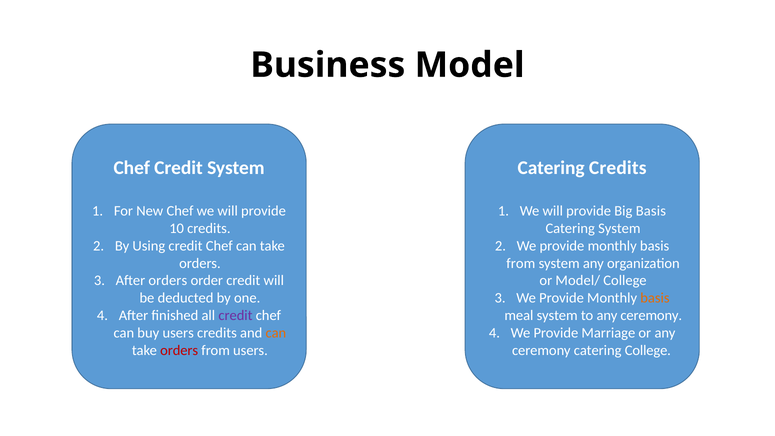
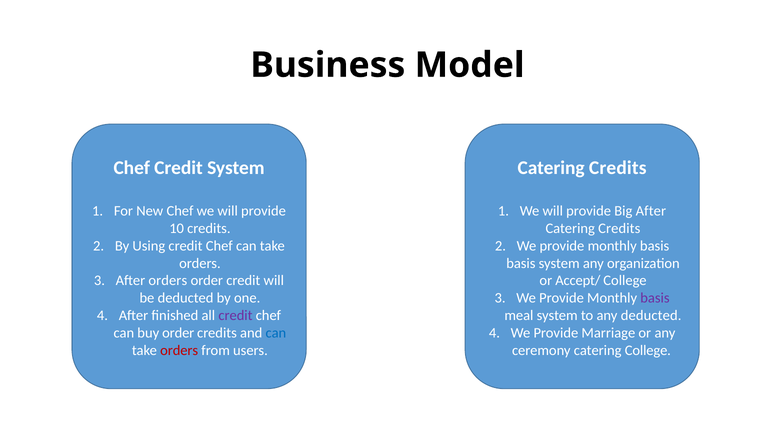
Big Basis: Basis -> After (651, 211)
System: System -> Credits (619, 228)
from: from -> basis (521, 263)
Model/: Model/ -> Accept/ (578, 281)
basis colour: orange -> purple (655, 298)
to any ceremony: ceremony -> deducted (651, 315)
buy users: users -> order (178, 333)
can colour: orange -> blue (276, 333)
